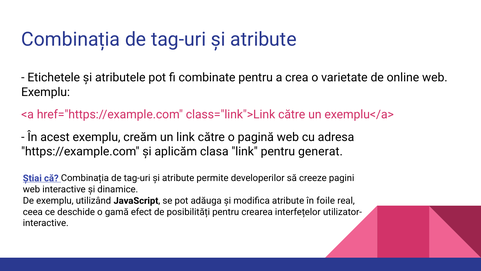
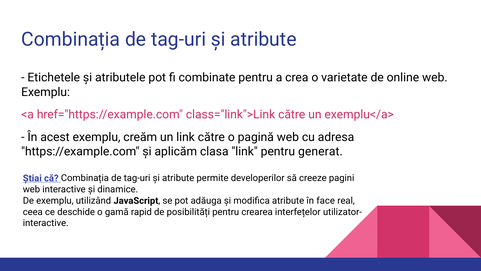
foile: foile -> face (326, 200)
efect: efect -> rapid (141, 212)
